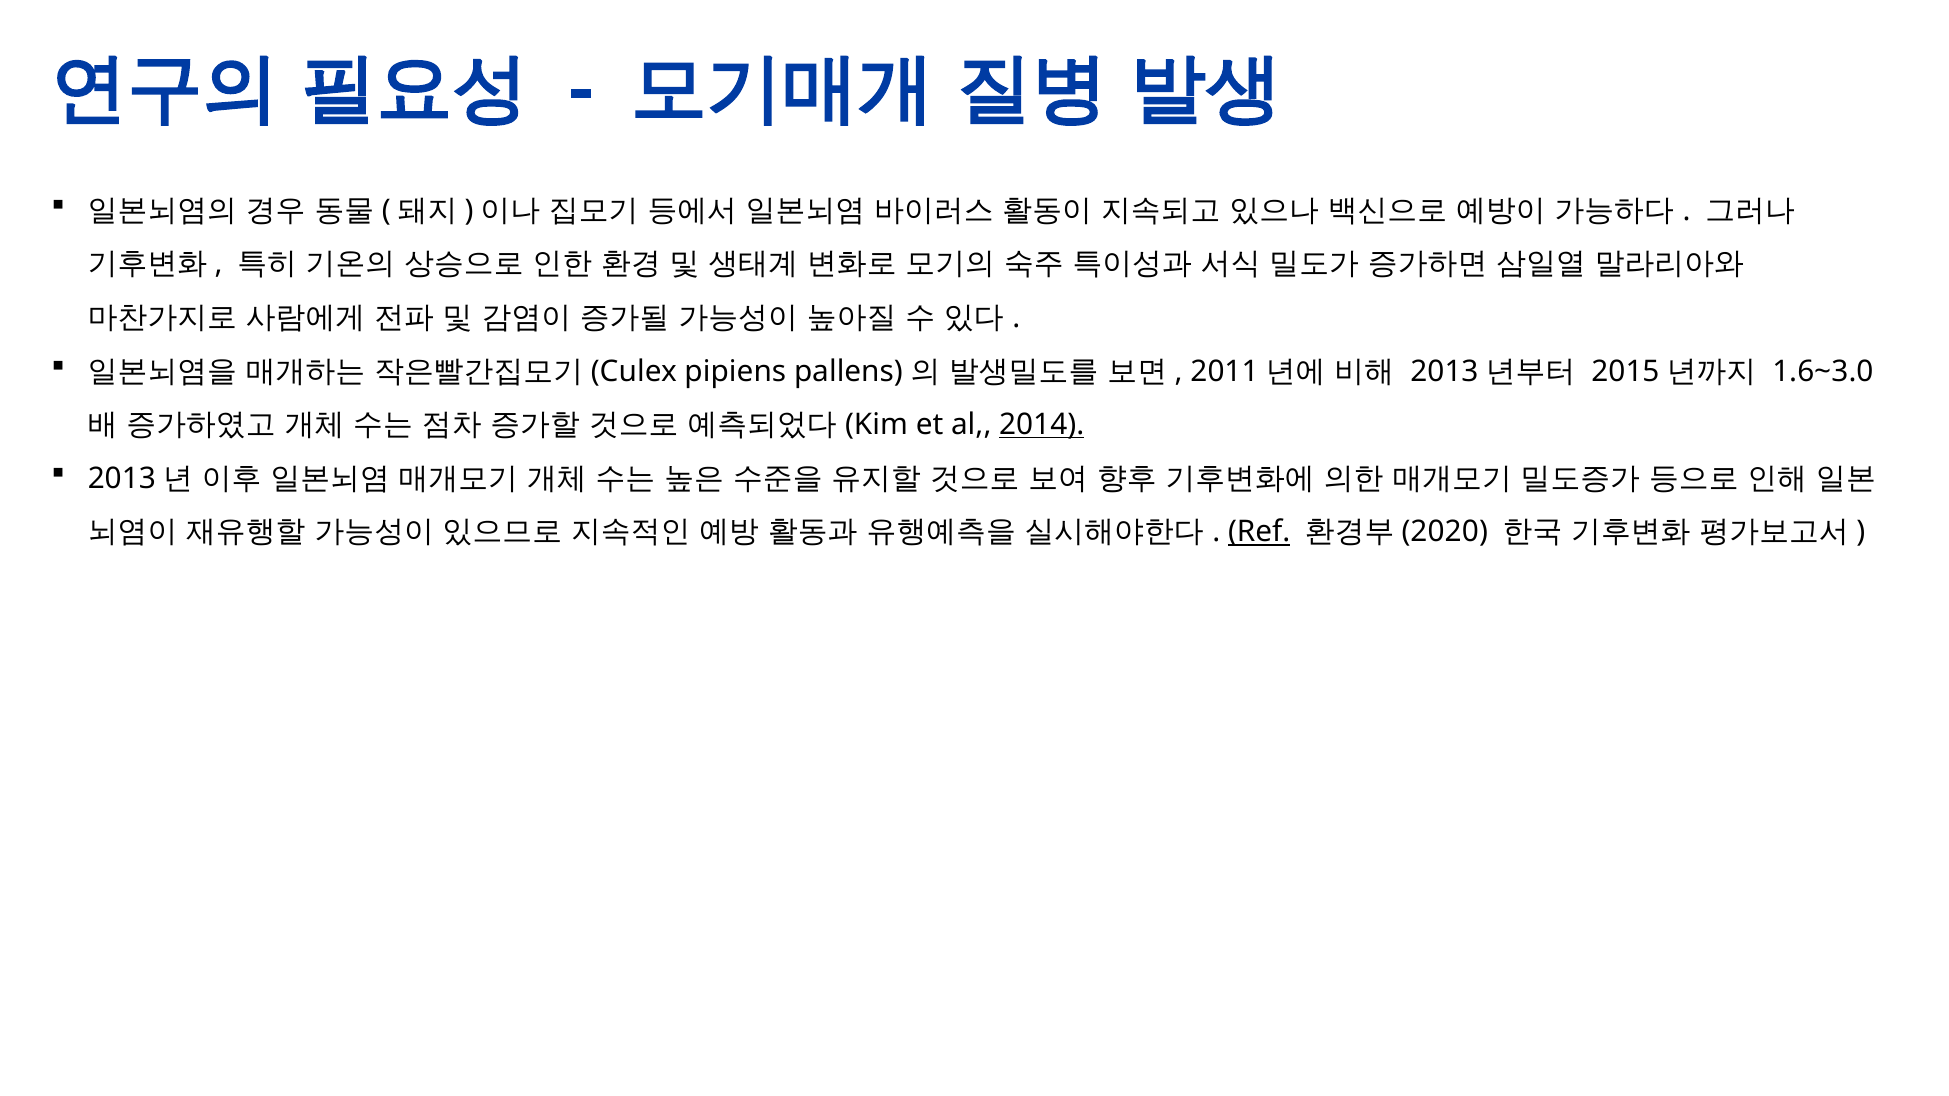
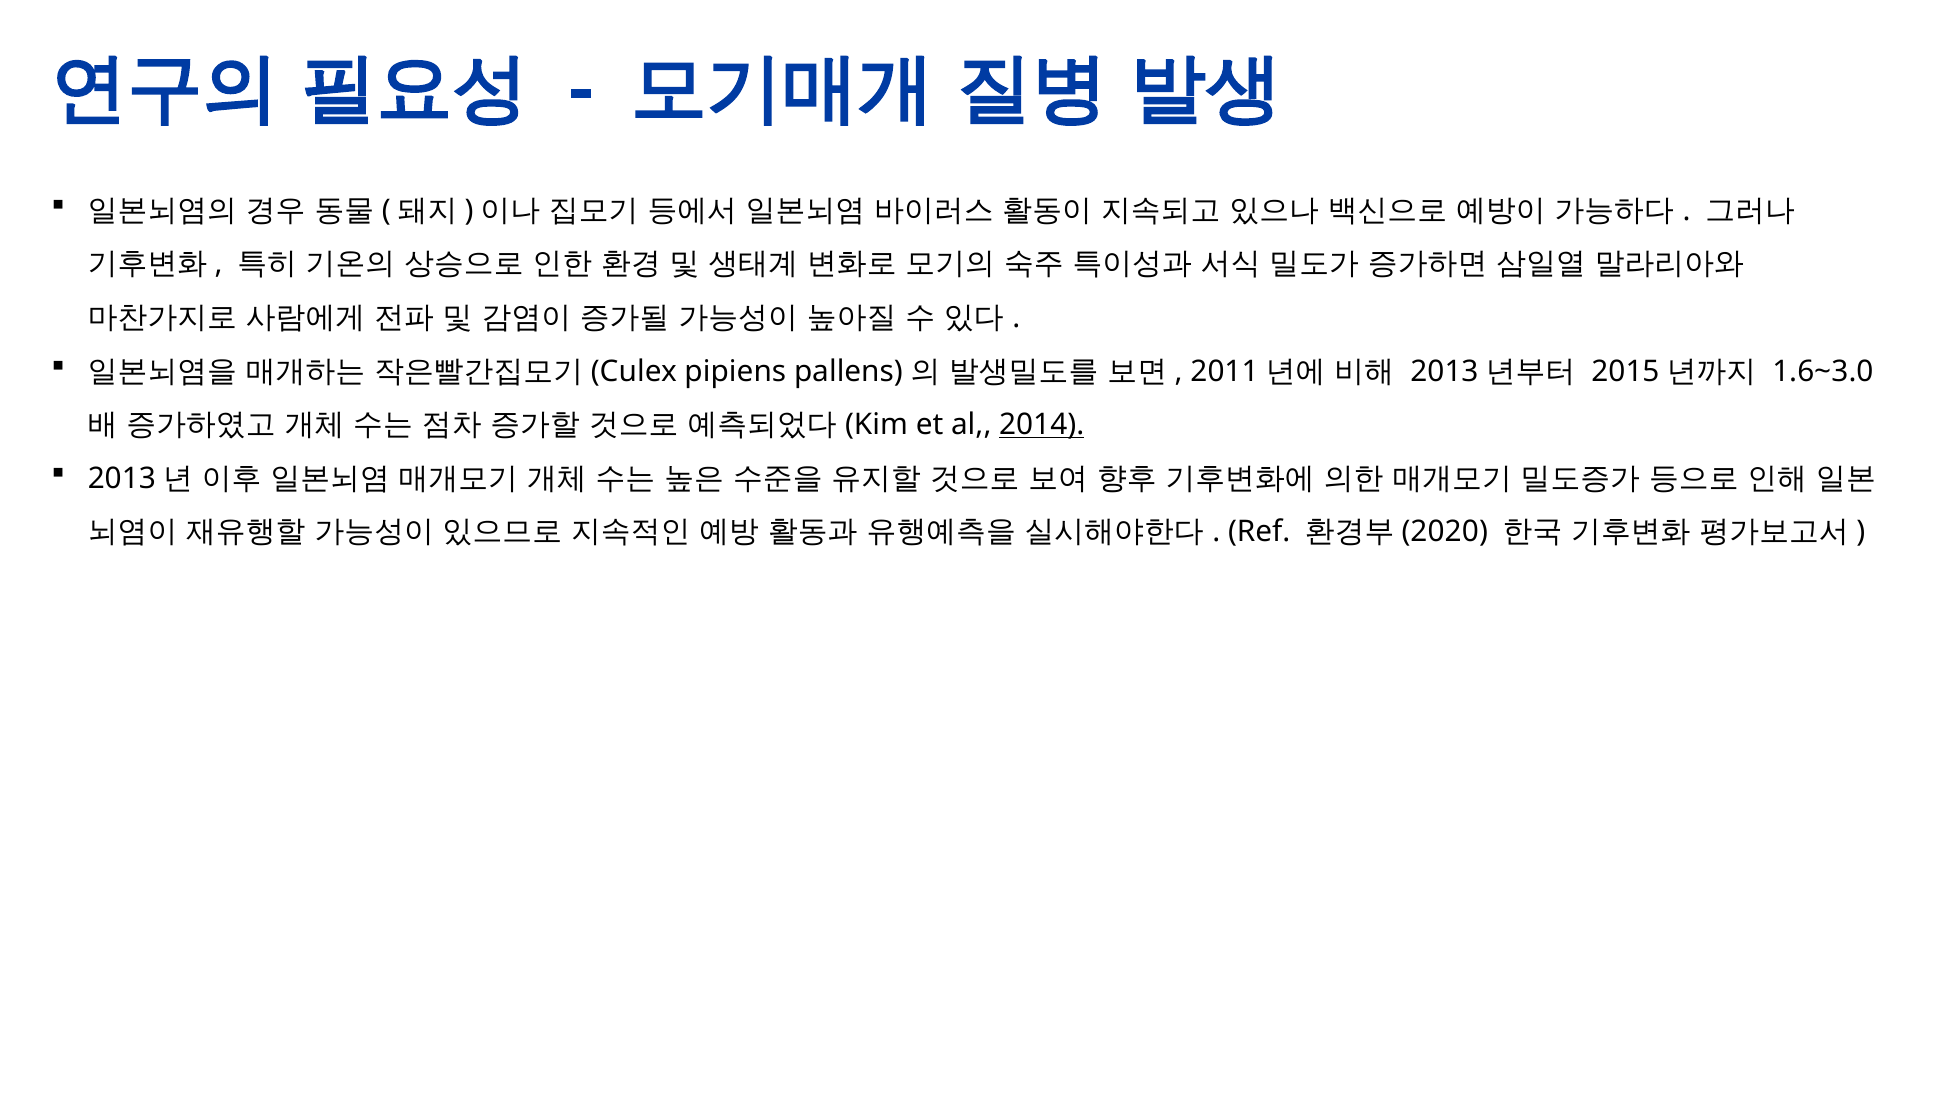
Ref underline: present -> none (1259, 532)
